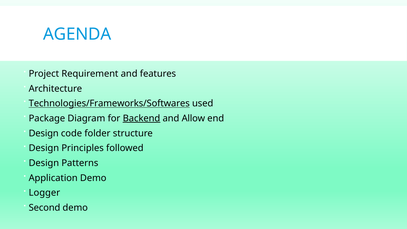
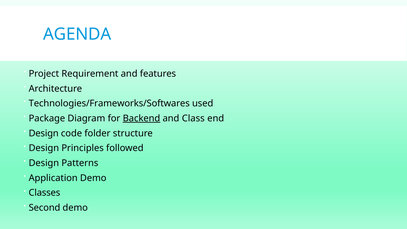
Technologies/Frameworks/Softwares underline: present -> none (109, 103)
Allow: Allow -> Class (193, 118)
Logger: Logger -> Classes (44, 193)
